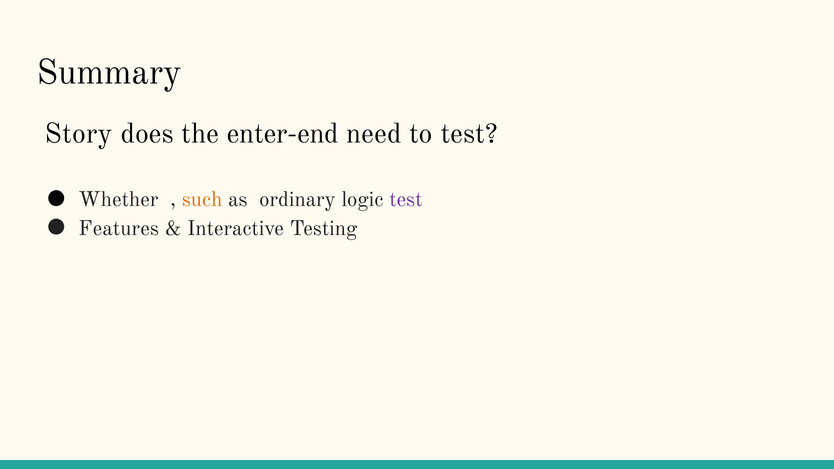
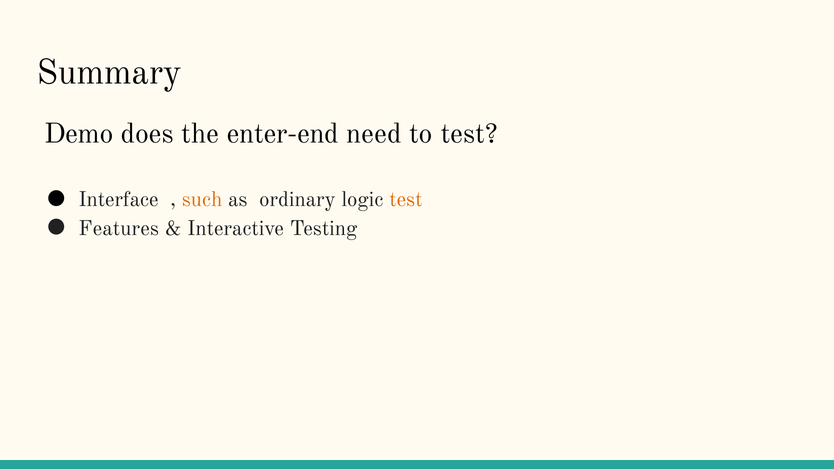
Story: Story -> Demo (79, 134)
Whether: Whether -> Interface (119, 200)
test colour: purple -> orange (406, 200)
